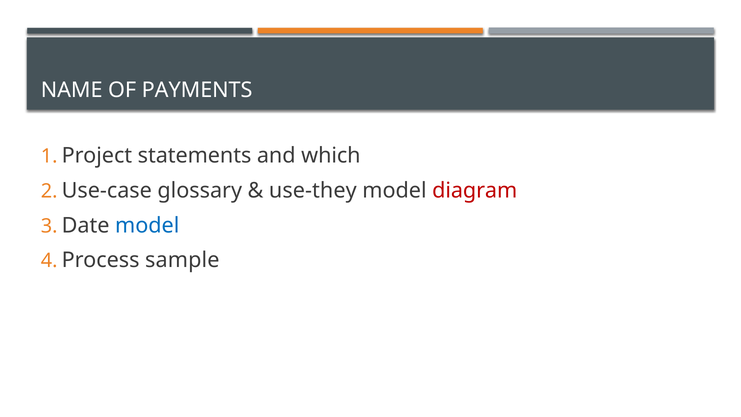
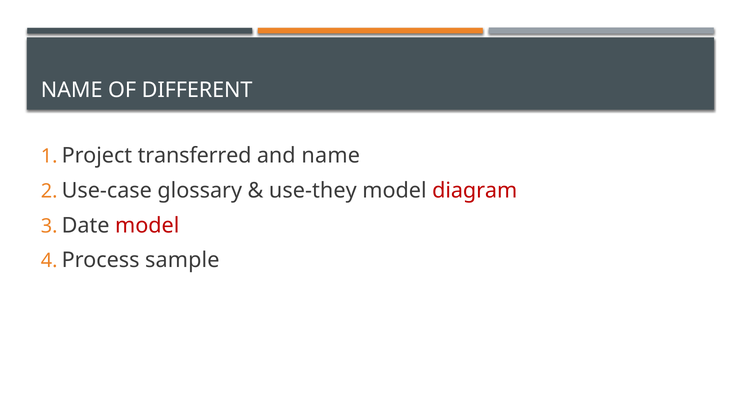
PAYMENTS: PAYMENTS -> DIFFERENT (197, 90)
statements: statements -> transferred (195, 156)
and which: which -> name (331, 156)
model colour: blue -> red (147, 225)
